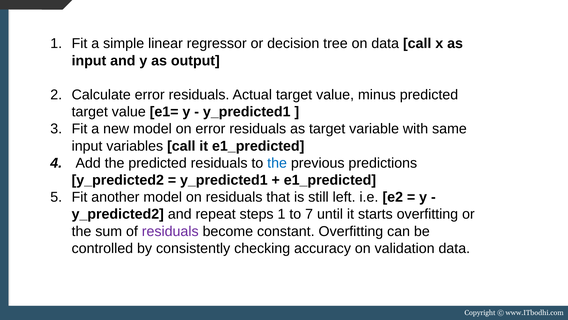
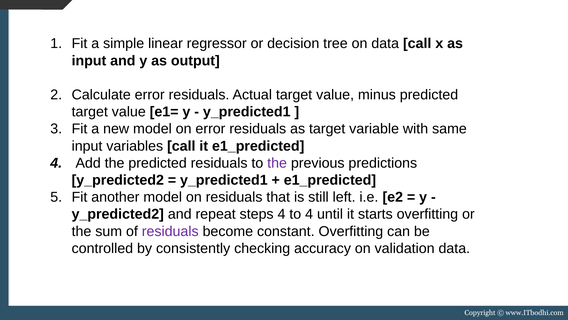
the colour: blue -> purple (277, 163)
steps 1: 1 -> 4 (282, 214)
to 7: 7 -> 4 (309, 214)
